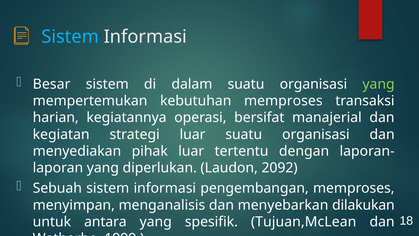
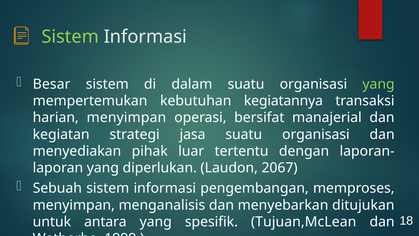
Sistem colour: light blue -> light green (70, 37)
kebutuhan memproses: memproses -> kegiatannya (283, 101)
harian kegiatannya: kegiatannya -> menyimpan (126, 118)
strategi luar: luar -> jasa (193, 134)
2092: 2092 -> 2067 (280, 168)
dilakukan: dilakukan -> ditujukan (363, 205)
